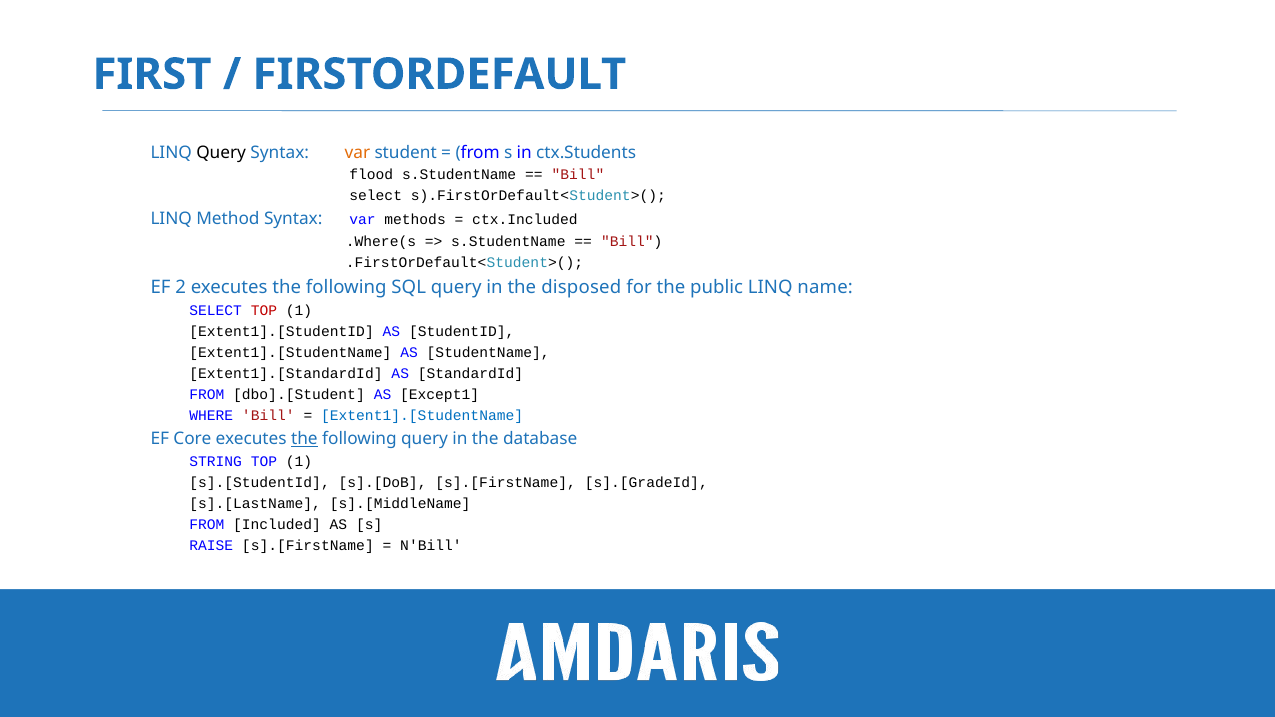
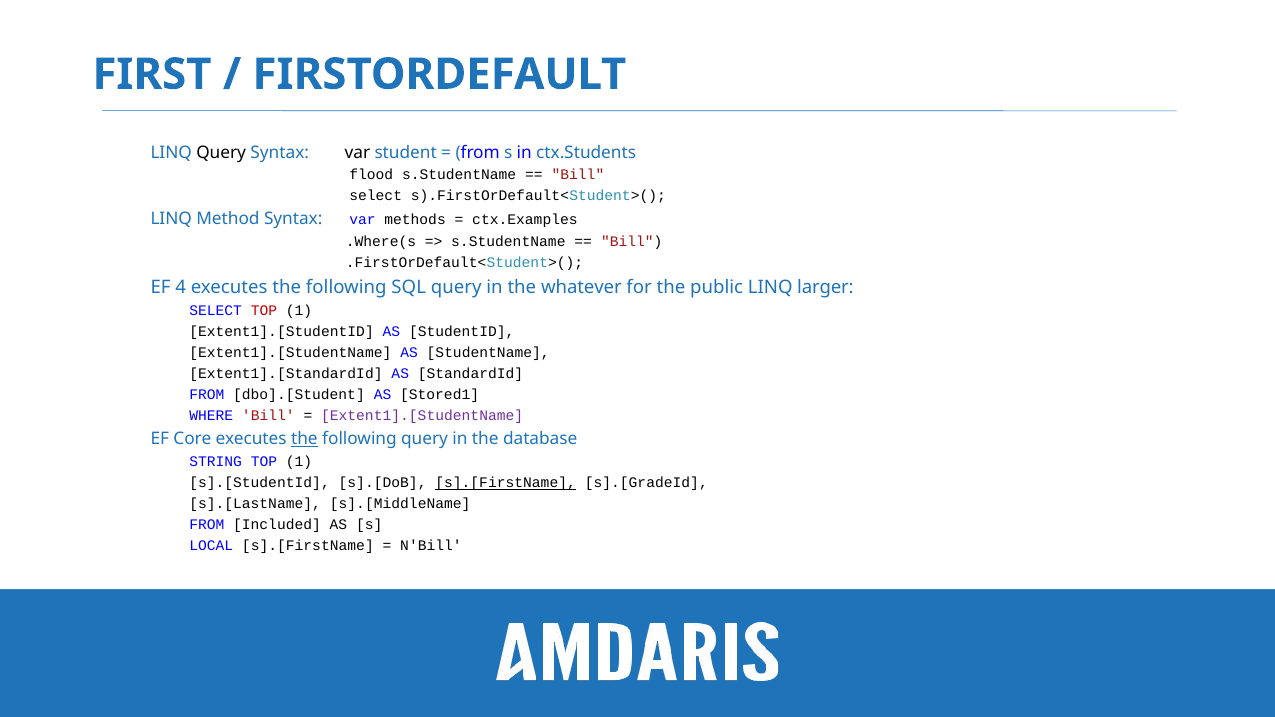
var colour: orange -> black (357, 152)
ctx.Included: ctx.Included -> ctx.Examples (525, 220)
2: 2 -> 4 (181, 287)
disposed: disposed -> whatever (581, 287)
name: name -> larger (825, 287)
Except1: Except1 -> Stored1 (440, 395)
Extent1].[StudentName colour: blue -> purple (422, 416)
s].[FirstName underline: none -> present (506, 483)
RAISE: RAISE -> LOCAL (211, 546)
